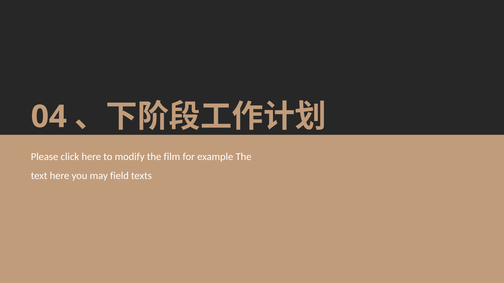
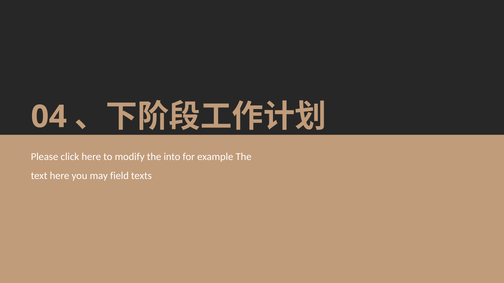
film: film -> into (172, 157)
